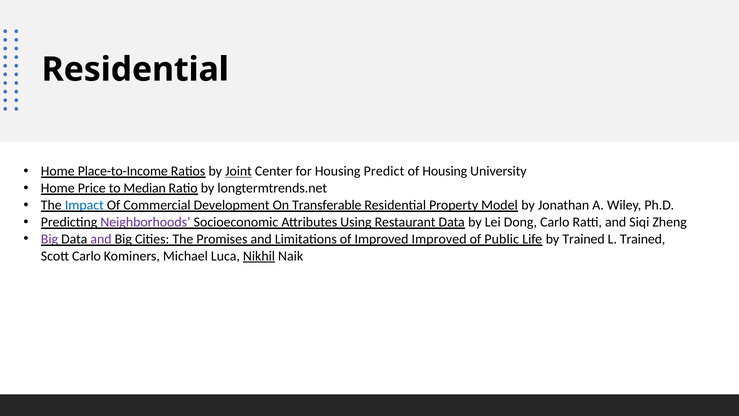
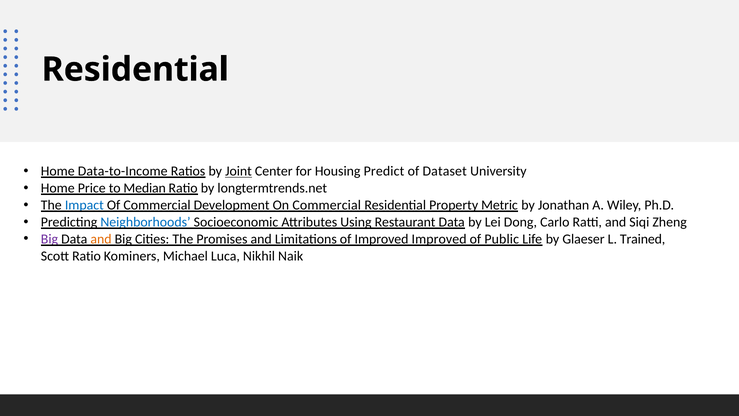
Place-to-Income: Place-to-Income -> Data-to-Income (123, 171)
of Housing: Housing -> Dataset (445, 171)
On Transferable: Transferable -> Commercial (327, 205)
Model: Model -> Metric (500, 205)
Neighborhoods colour: purple -> blue (145, 222)
and colour: purple -> orange (101, 239)
by Trained: Trained -> Glaeser (584, 239)
Scott Carlo: Carlo -> Ratio (86, 256)
Nikhil underline: present -> none (259, 256)
